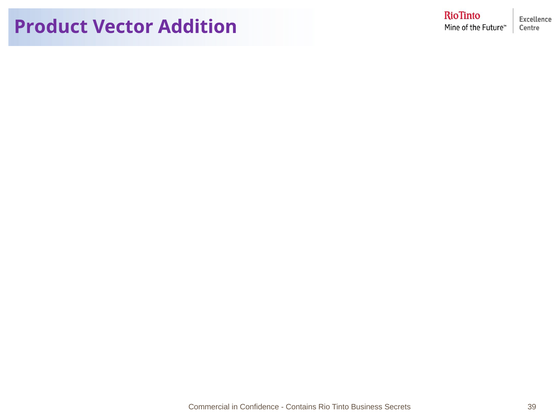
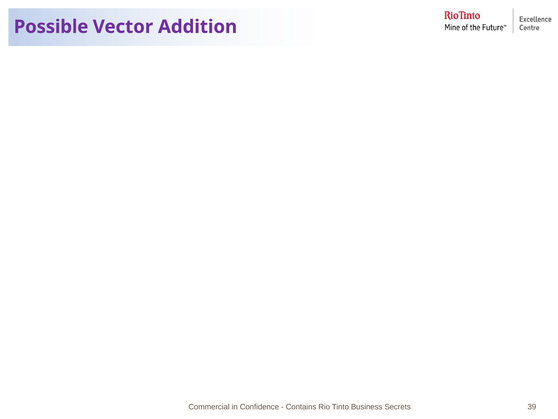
Product: Product -> Possible (51, 27)
